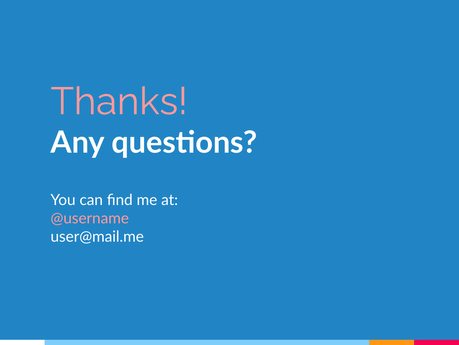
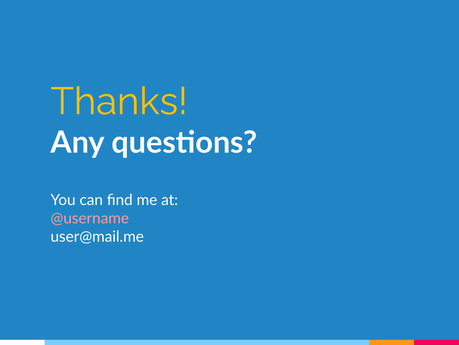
Thanks colour: pink -> yellow (119, 101)
